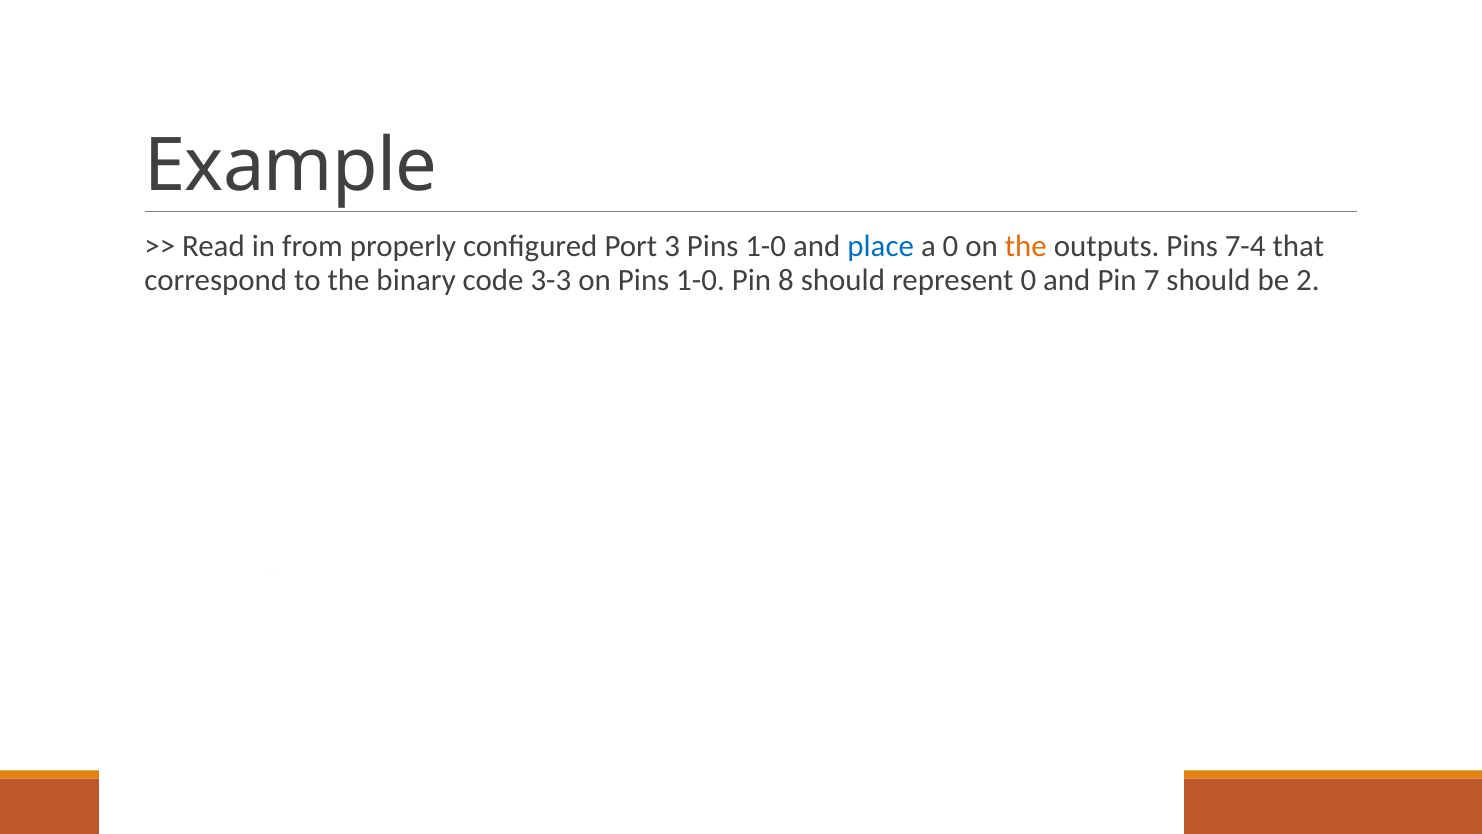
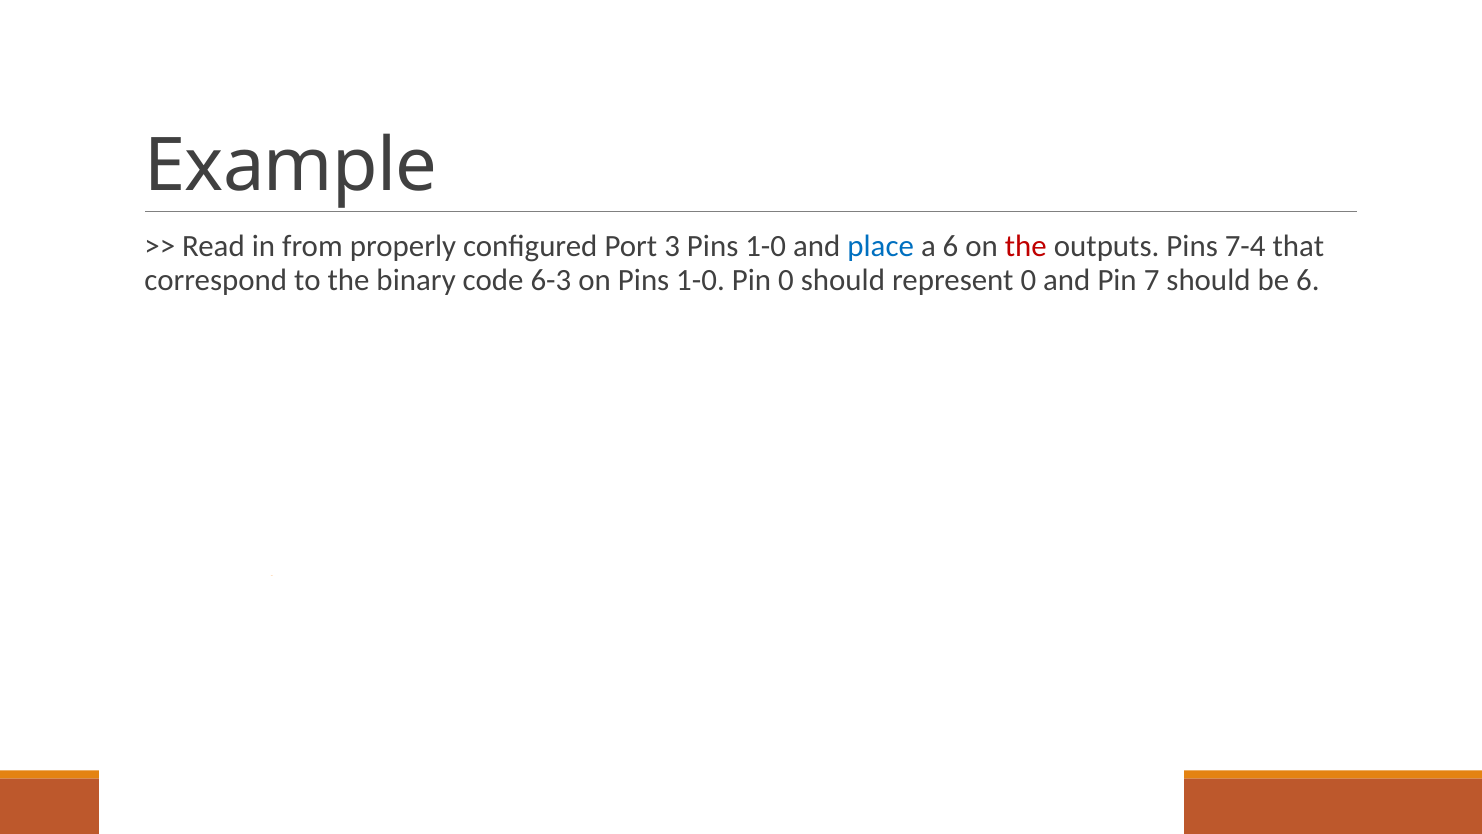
a 0: 0 -> 6 (950, 246)
the colour: orange -> red (1026, 246)
3-3: 3-3 -> 6-3 (551, 280)
Pin 8: 8 -> 0 (786, 280)
be 2: 2 -> 6 (1308, 280)
